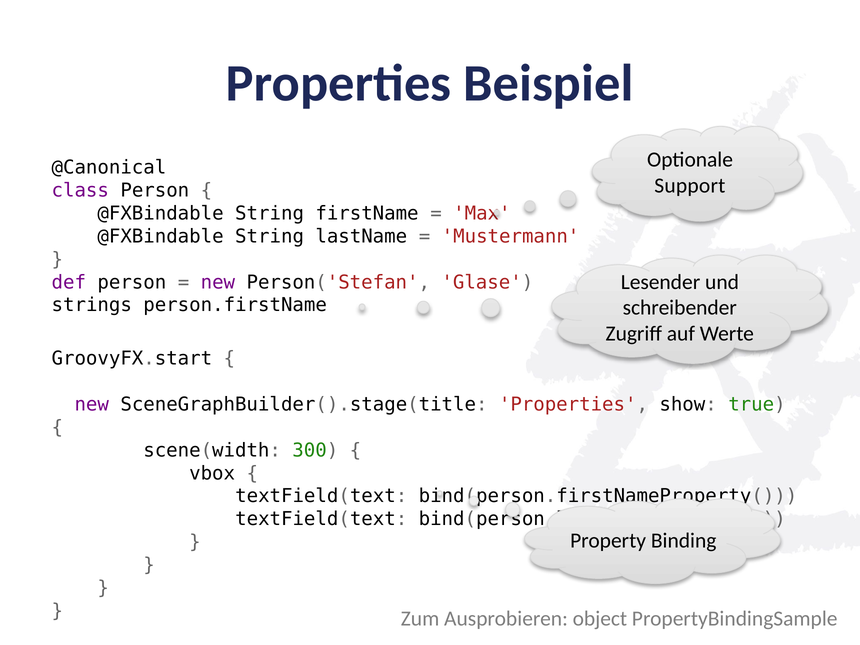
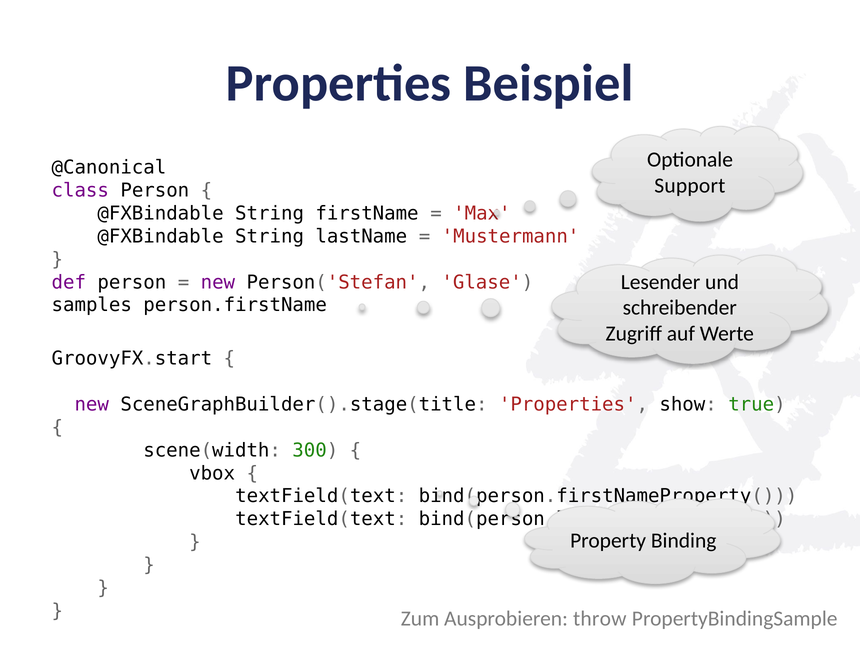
strings: strings -> samples (92, 305)
object: object -> throw (600, 619)
